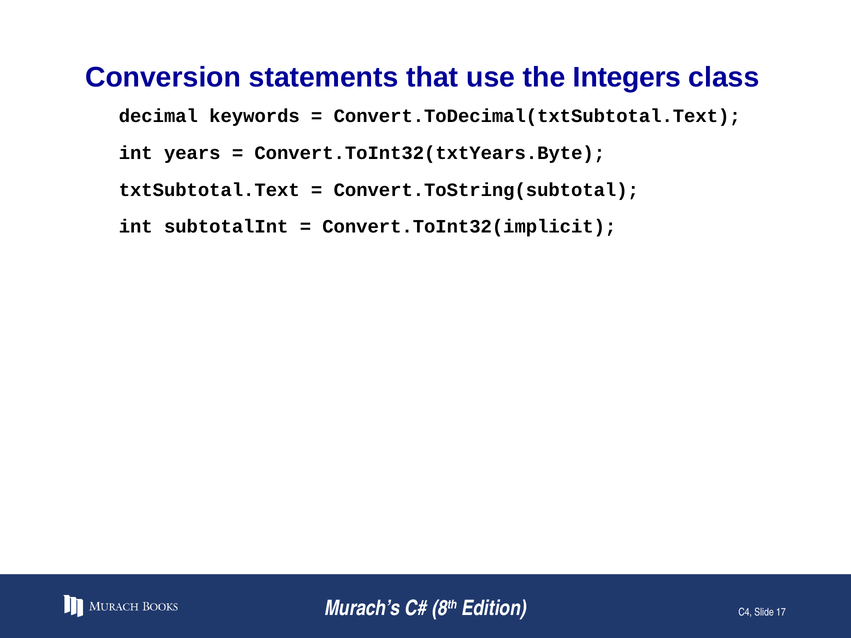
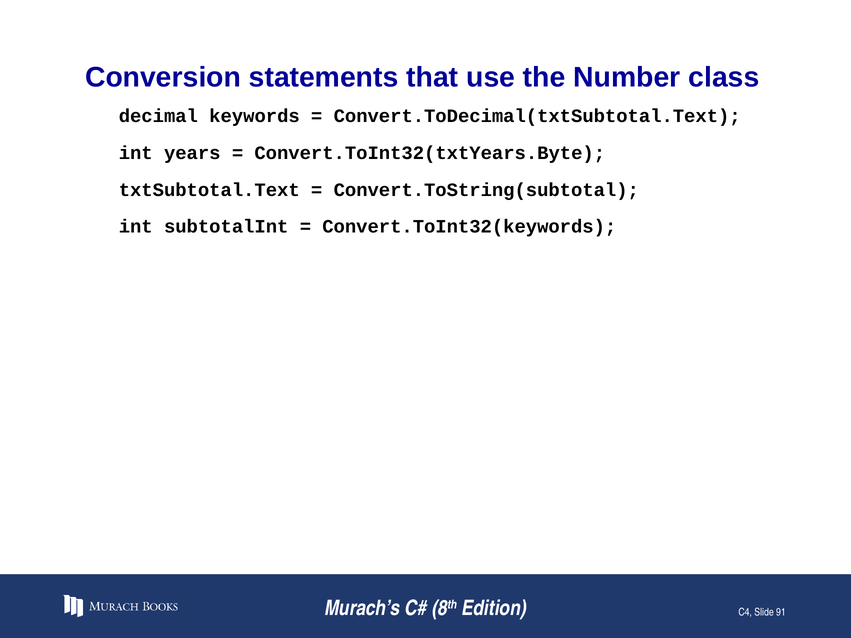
Integers: Integers -> Number (627, 77)
Convert.ToInt32(implicit: Convert.ToInt32(implicit -> Convert.ToInt32(keywords (469, 227)
17: 17 -> 91 (781, 612)
